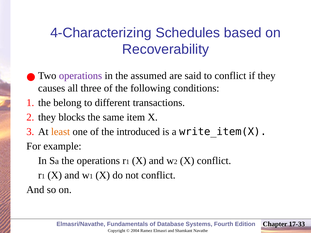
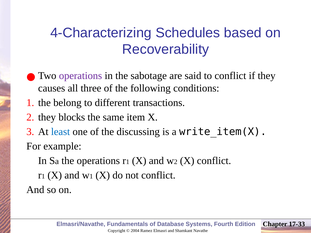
assumed: assumed -> sabotage (149, 76)
least colour: orange -> blue (61, 132)
introduced: introduced -> discussing (138, 132)
